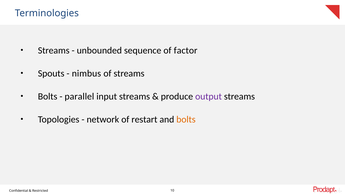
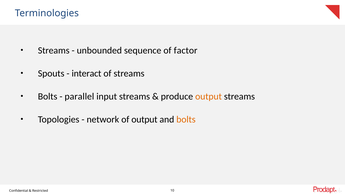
nimbus: nimbus -> interact (87, 74)
output colour: purple -> orange (209, 97)
of restart: restart -> output (144, 120)
